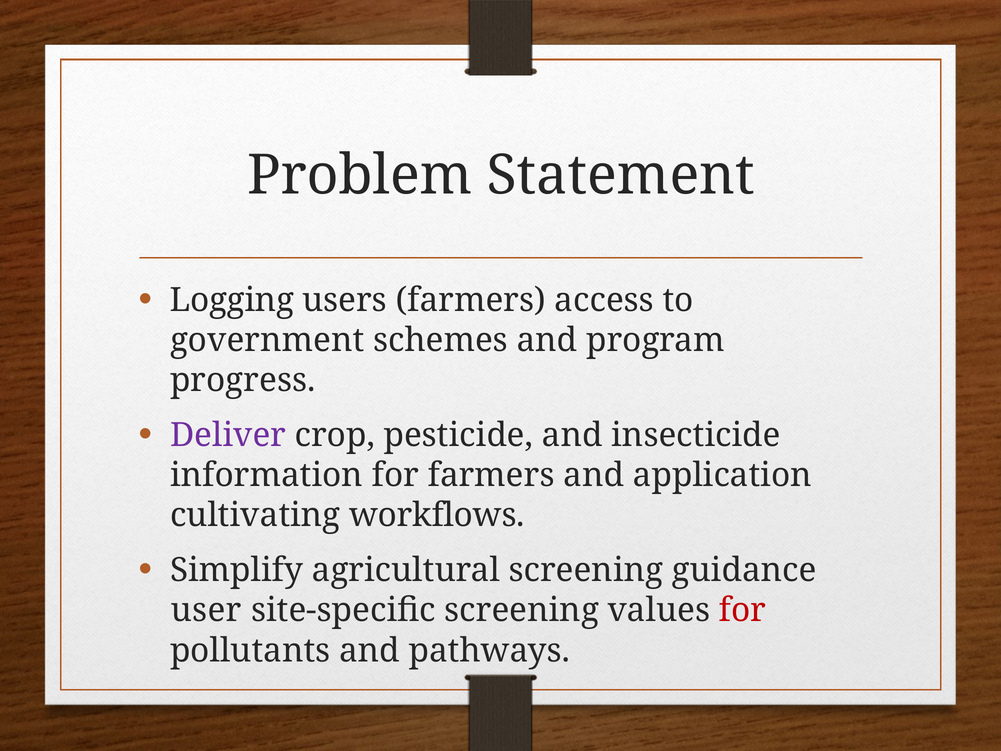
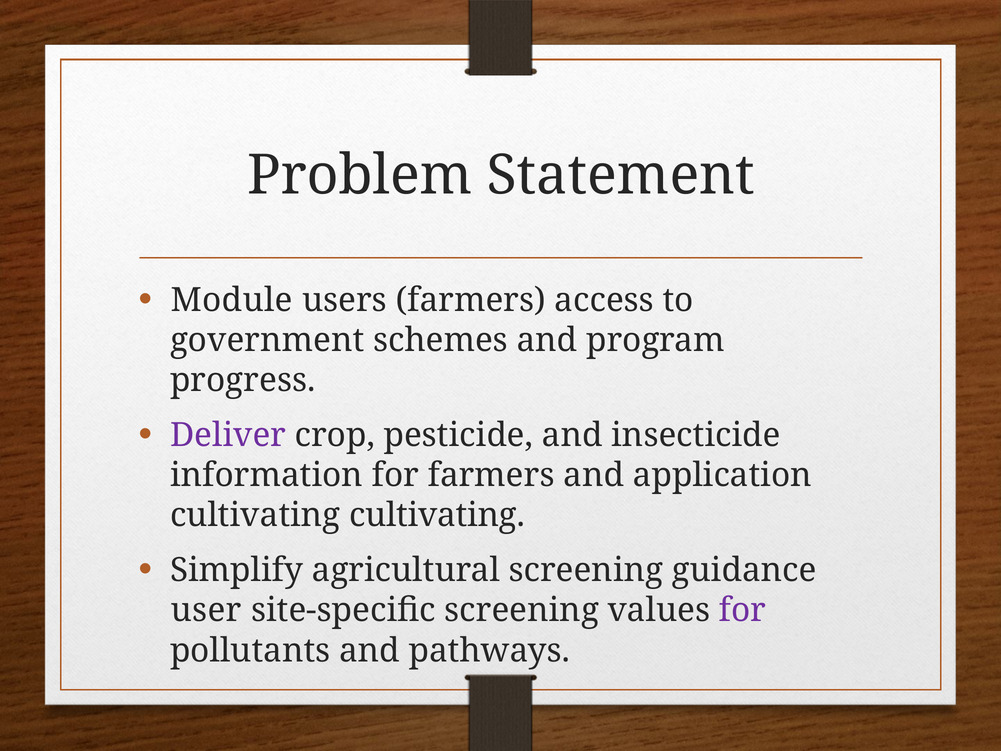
Logging: Logging -> Module (232, 300)
cultivating workflows: workflows -> cultivating (437, 515)
for colour: red -> purple (742, 610)
